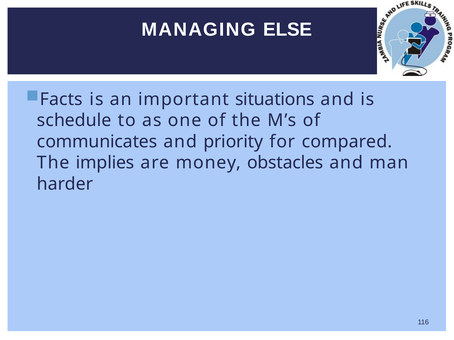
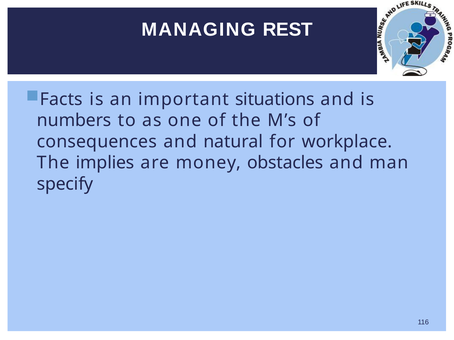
ELSE: ELSE -> REST (288, 30)
schedule: schedule -> numbers (74, 121)
communicates: communicates -> consequences (97, 142)
priority: priority -> natural (233, 142)
compared: compared -> workplace (347, 142)
harder: harder -> specify (65, 184)
